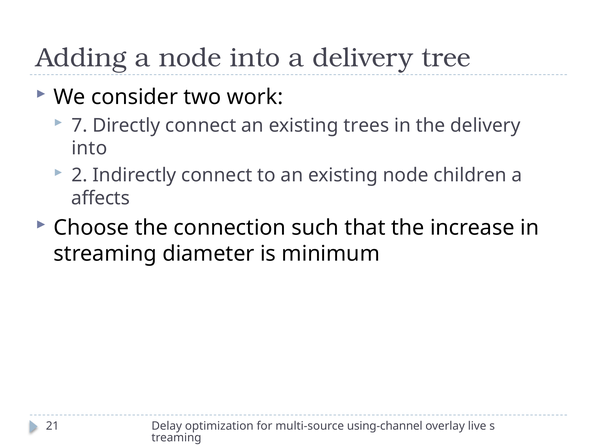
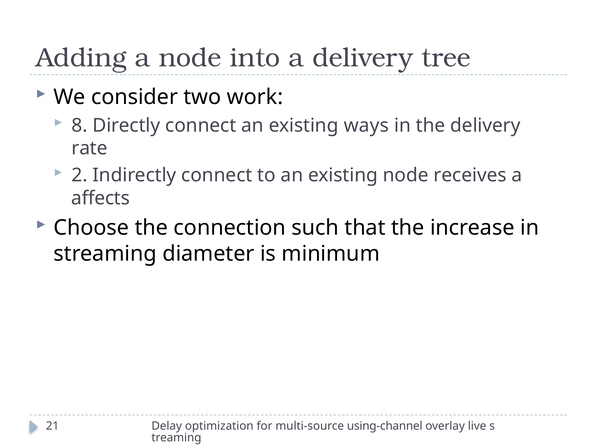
7: 7 -> 8 (80, 125)
trees: trees -> ways (366, 125)
into: into -> rate (90, 148)
children: children -> receives (470, 175)
